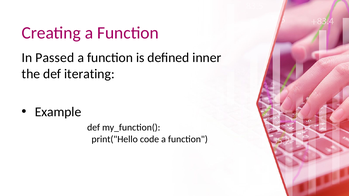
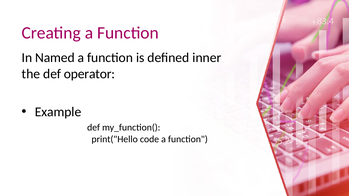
Passed: Passed -> Named (55, 58)
iterating: iterating -> operator (89, 74)
